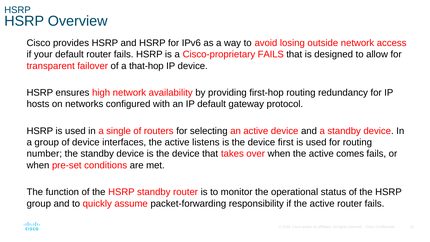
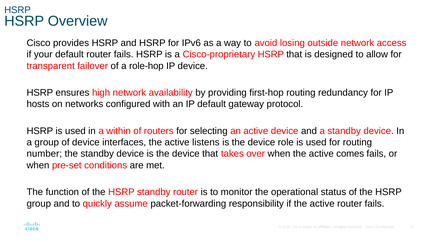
Cisco-proprietary FAILS: FAILS -> HSRP (271, 54)
that-hop: that-hop -> role-hop (146, 66)
single: single -> within (119, 131)
first: first -> role (286, 142)
